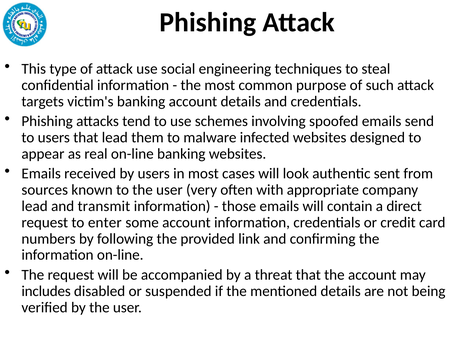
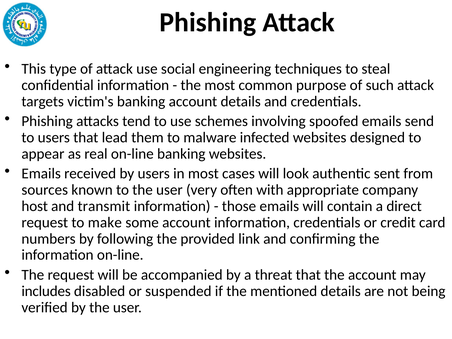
lead: lead -> host (35, 206)
enter: enter -> make (105, 222)
